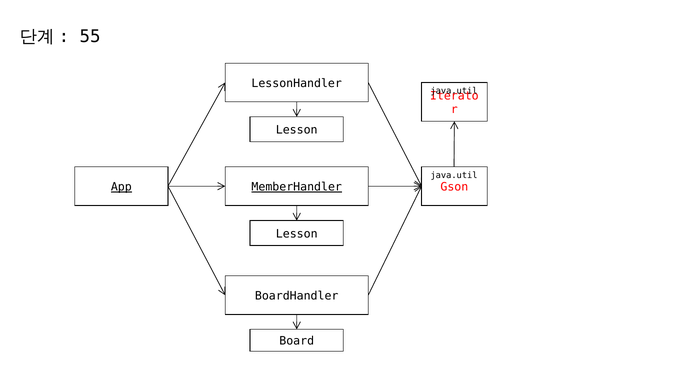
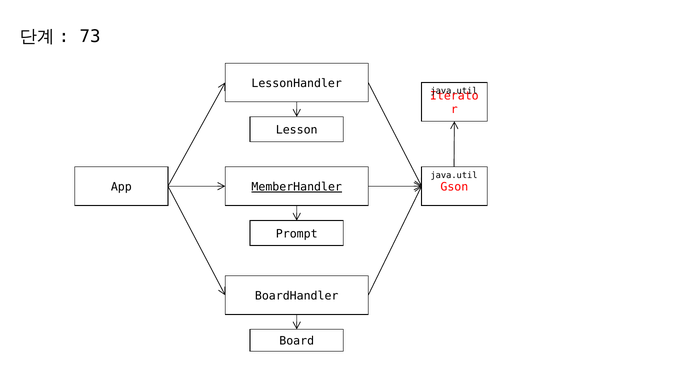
55: 55 -> 73 (90, 36)
App underline: present -> none (121, 187)
Lesson: Lesson -> Prompt (297, 234)
